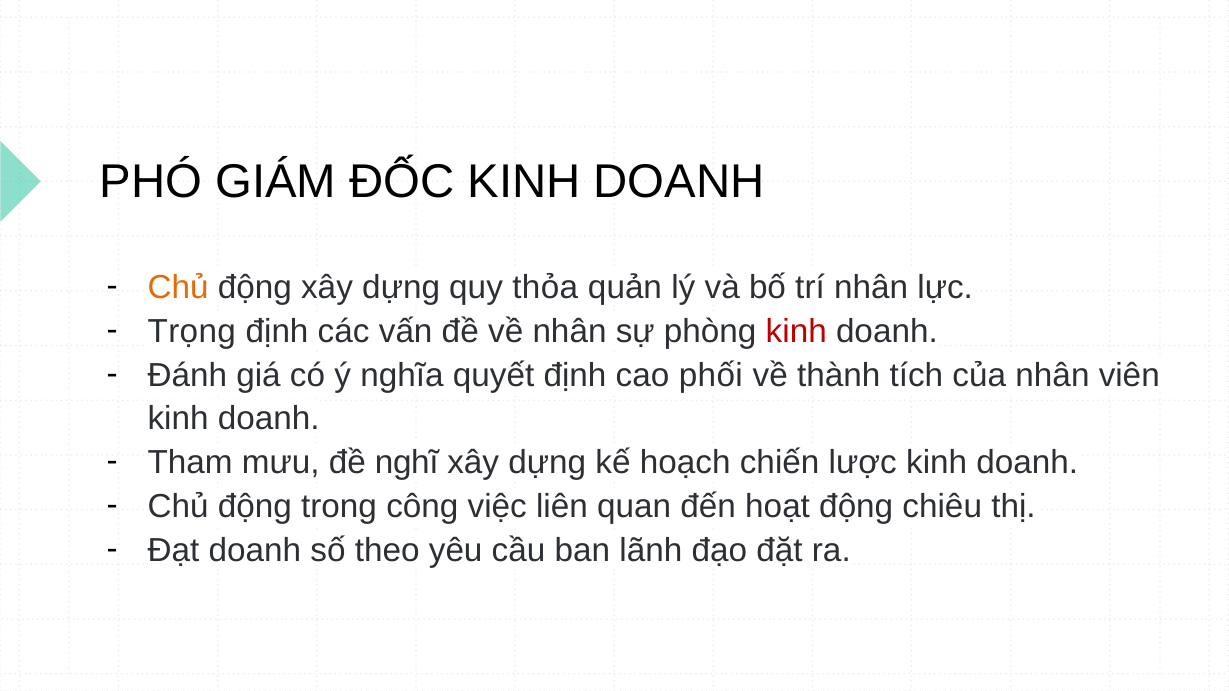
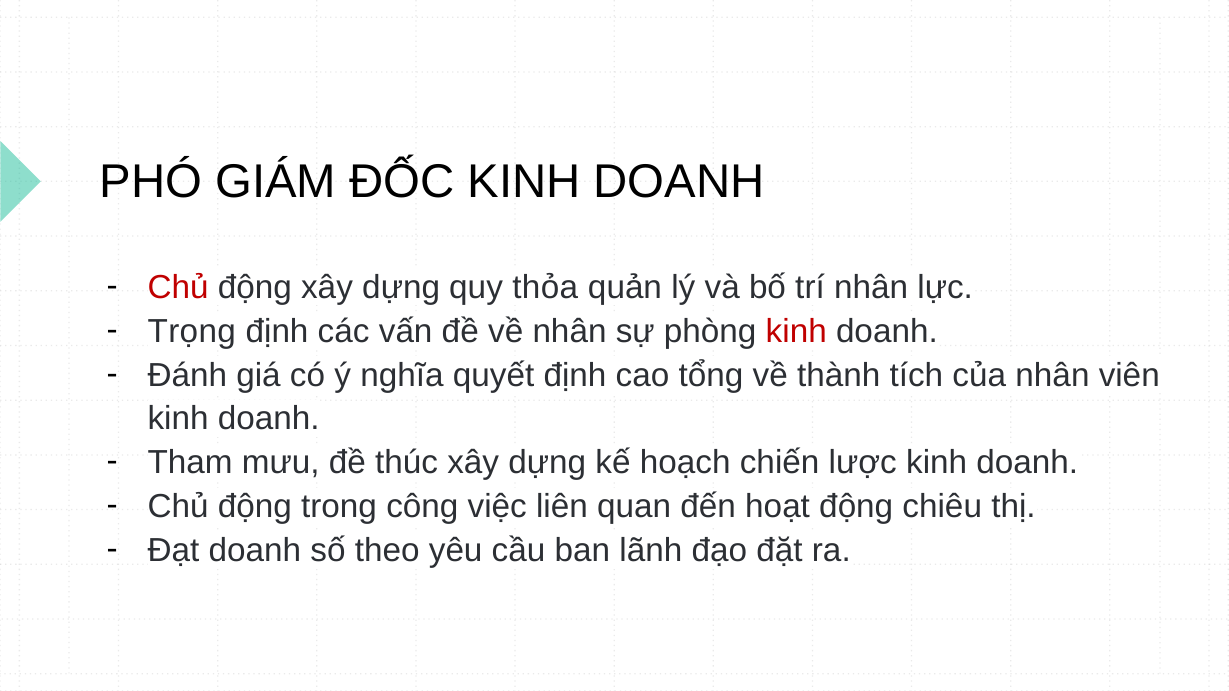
Chủ colour: orange -> red (178, 287)
phối: phối -> tổng (711, 375)
nghĩ: nghĩ -> thúc (407, 463)
